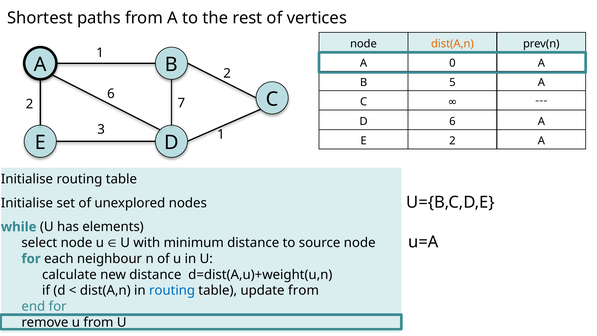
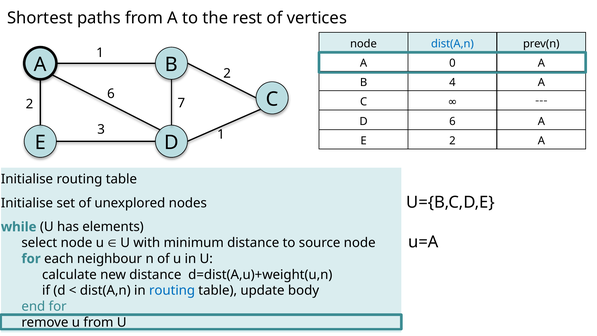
dist(A,n colour: orange -> blue (452, 44)
5: 5 -> 4 (452, 82)
update from: from -> body (304, 290)
